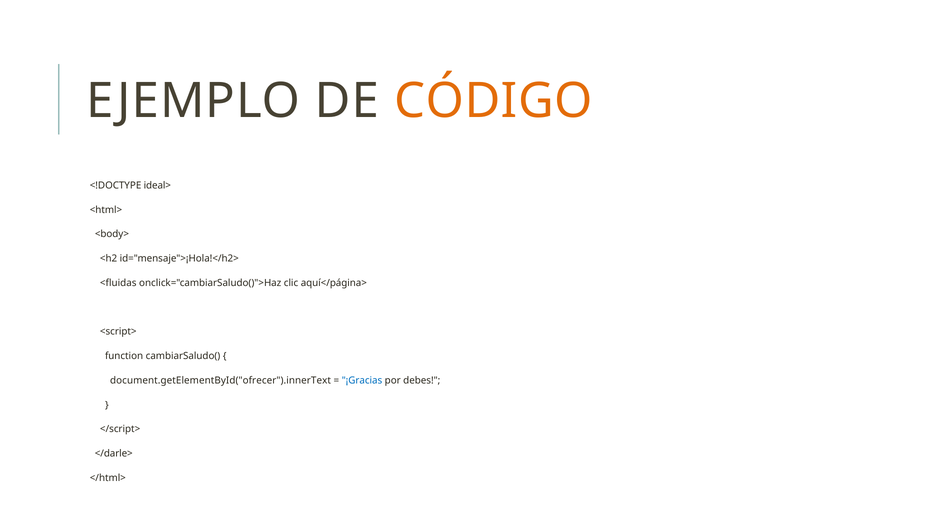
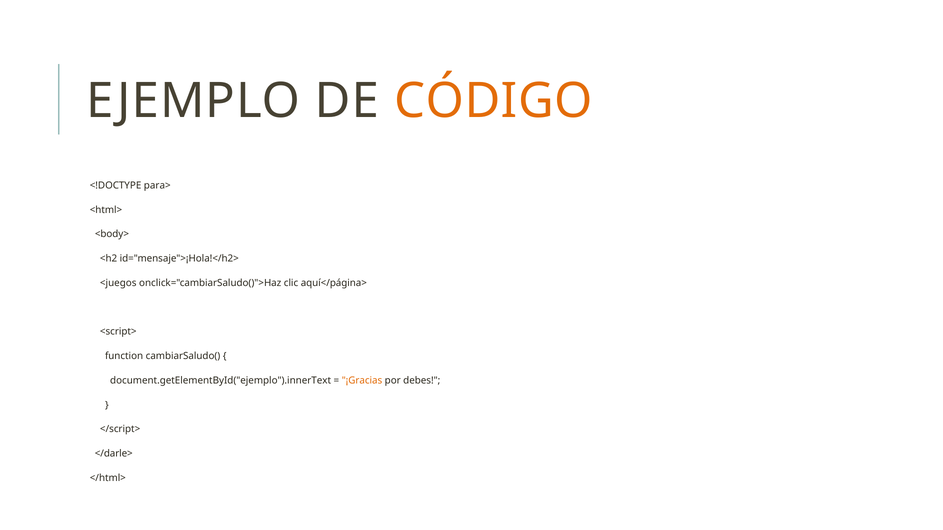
ideal>: ideal> -> para> (157, 186)
<fluidas: <fluidas -> <juegos (118, 283)
document.getElementById("ofrecer").innerText: document.getElementById("ofrecer").innerText -> document.getElementById("ejemplo").innerText (221, 381)
¡Gracias colour: blue -> orange (362, 381)
